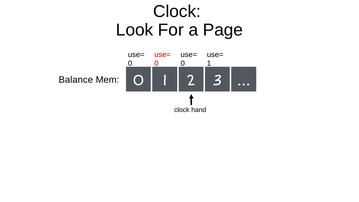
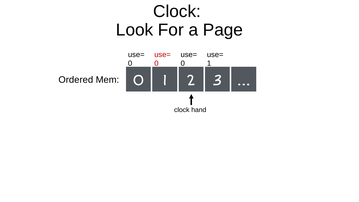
Balance: Balance -> Ordered (76, 80)
